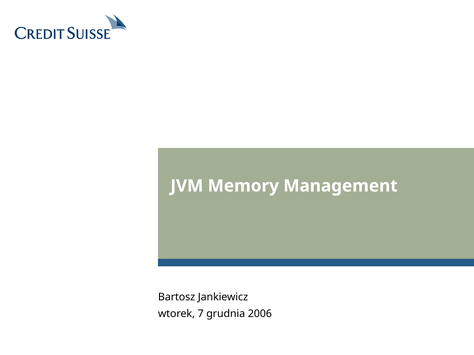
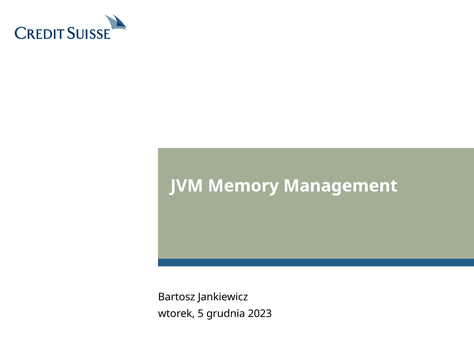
7: 7 -> 5 (201, 314)
2006: 2006 -> 2023 (260, 314)
